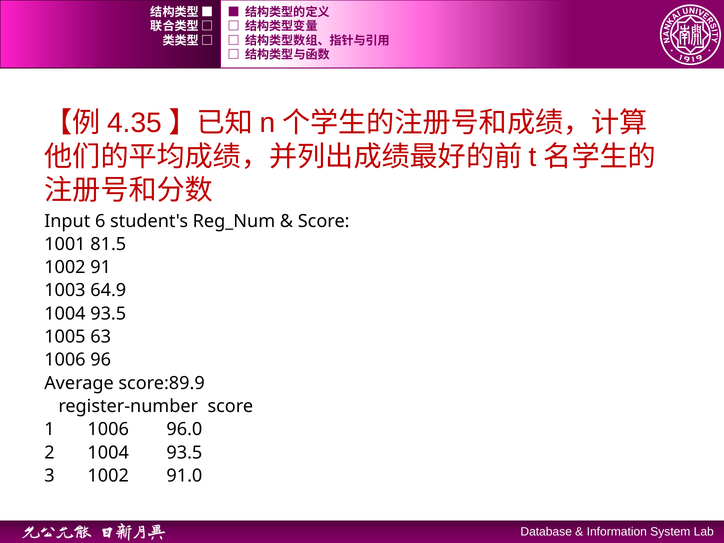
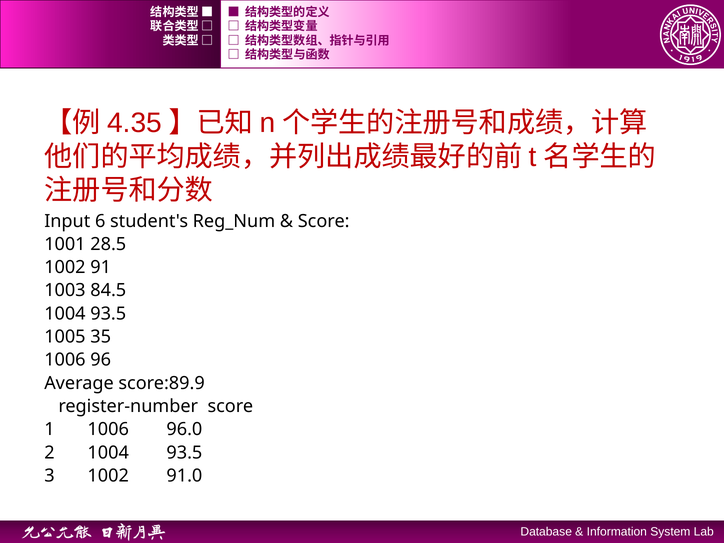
81.5: 81.5 -> 28.5 (108, 244)
64.9: 64.9 -> 84.5 (108, 290)
63: 63 -> 35 (101, 337)
